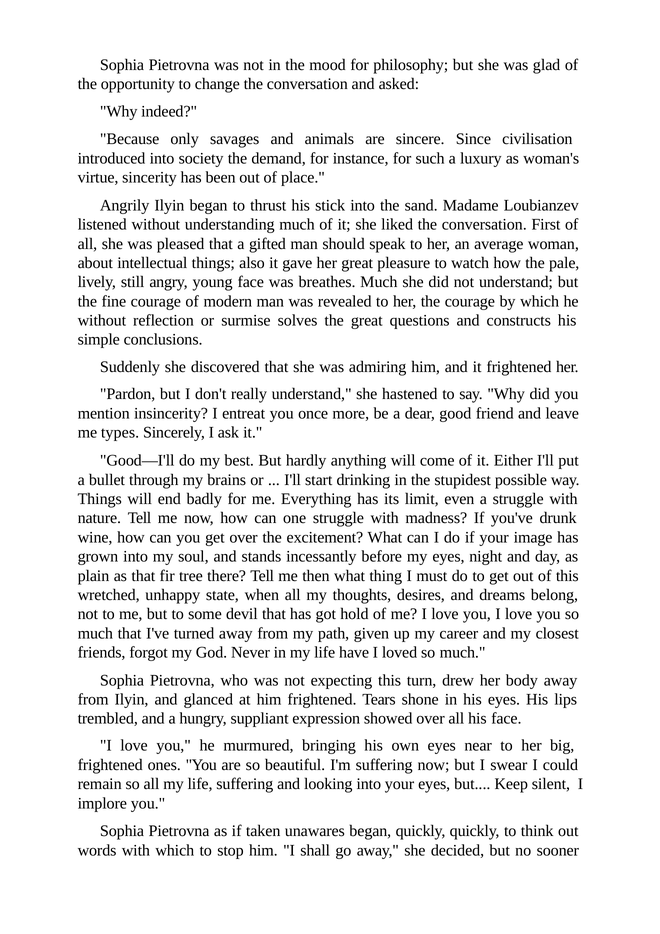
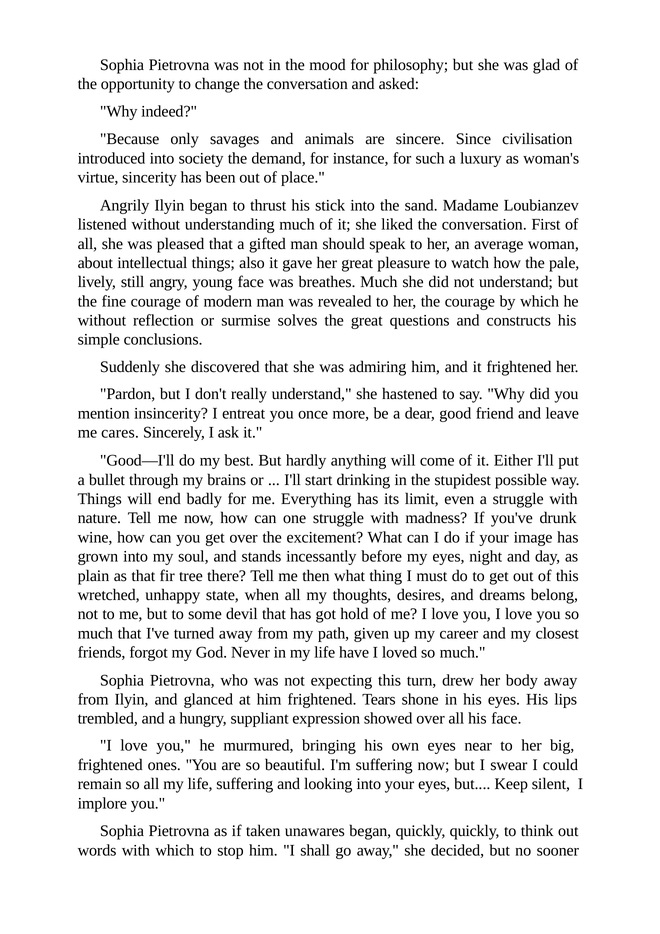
types: types -> cares (120, 433)
